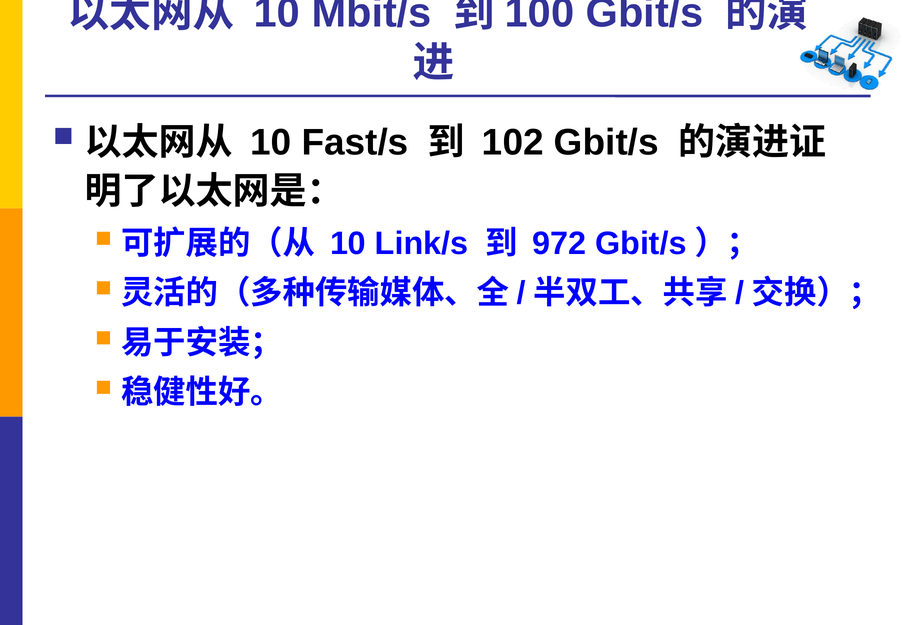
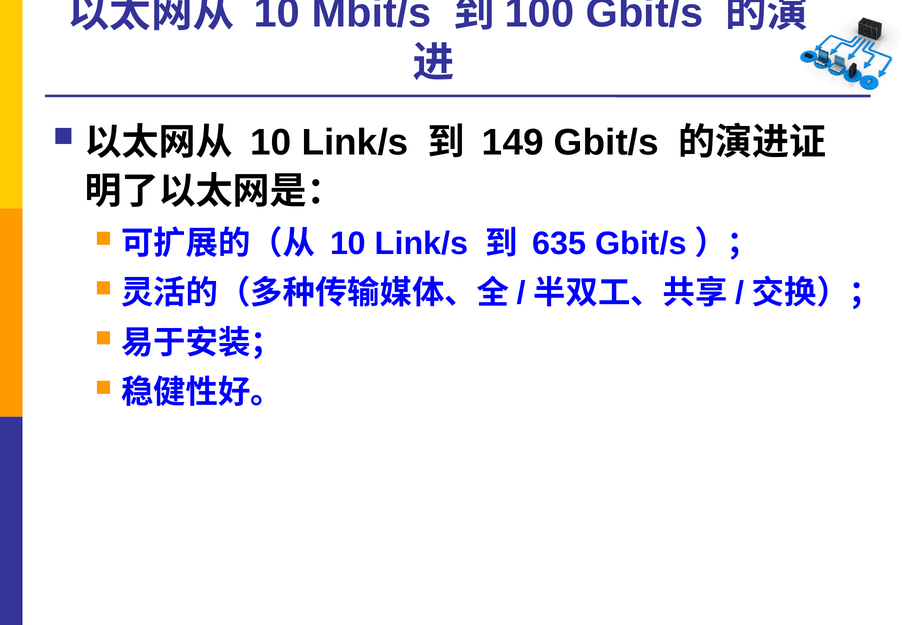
Fast/s: Fast/s -> Link/s (355, 142)
102: 102 -> 149 (513, 142)
972: 972 -> 635 (559, 243)
